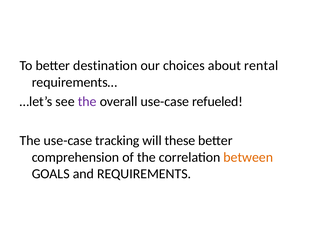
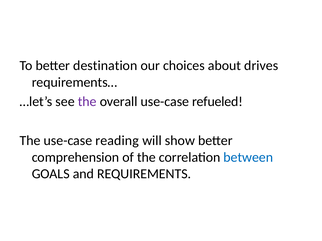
rental: rental -> drives (261, 66)
tracking: tracking -> reading (117, 141)
these: these -> show (180, 141)
between colour: orange -> blue (248, 158)
